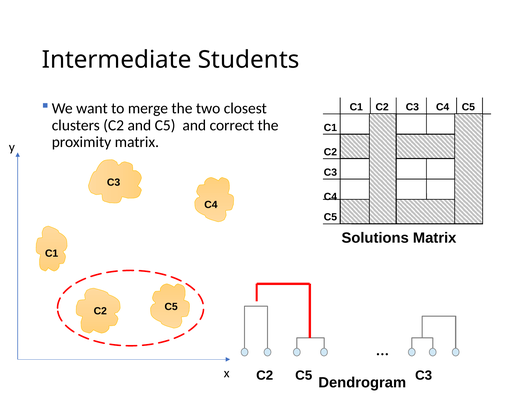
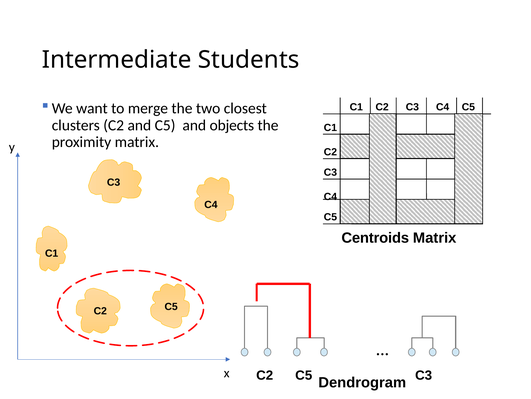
correct: correct -> objects (232, 125)
Solutions: Solutions -> Centroids (375, 237)
